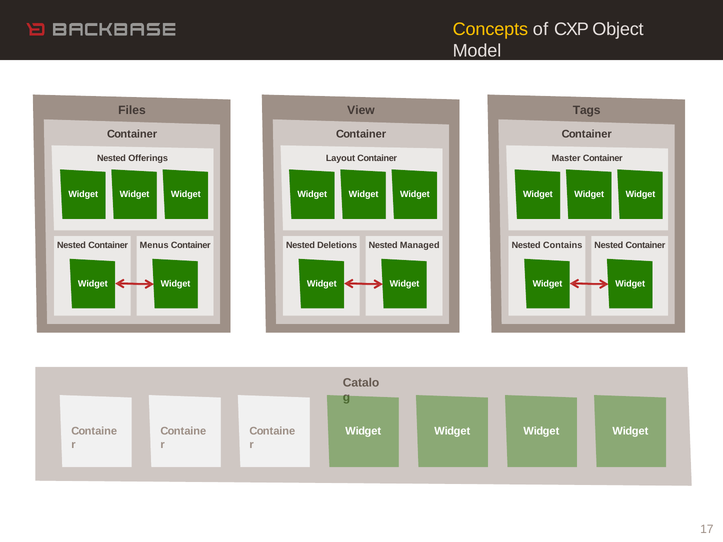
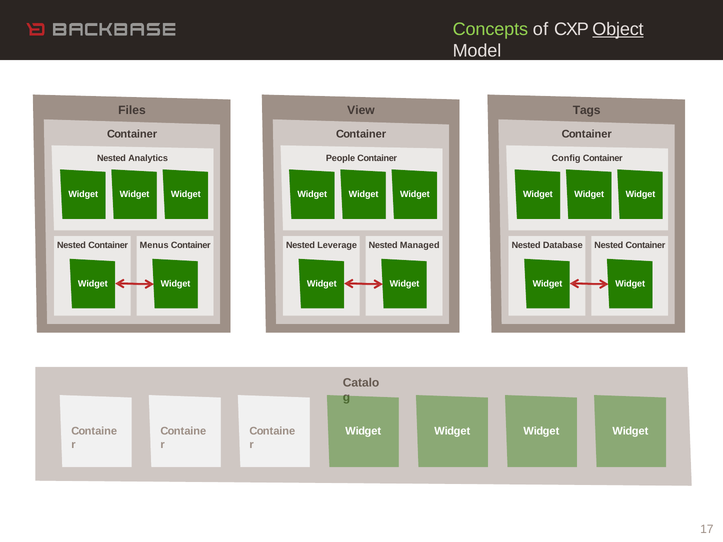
Concepts colour: yellow -> light green (490, 29)
Object underline: none -> present (618, 29)
Offerings: Offerings -> Analytics (148, 158)
Layout: Layout -> People (341, 158)
Master: Master -> Config (566, 158)
Deletions: Deletions -> Leverage (337, 245)
Contains: Contains -> Database (563, 245)
